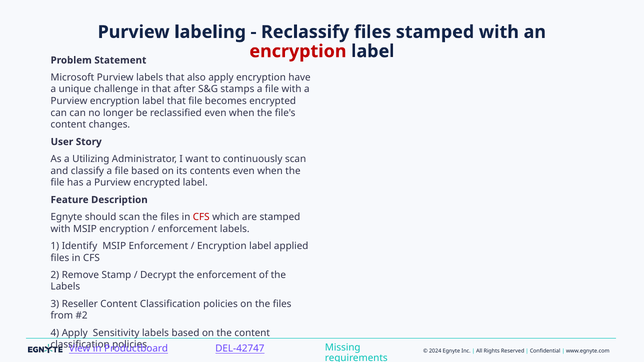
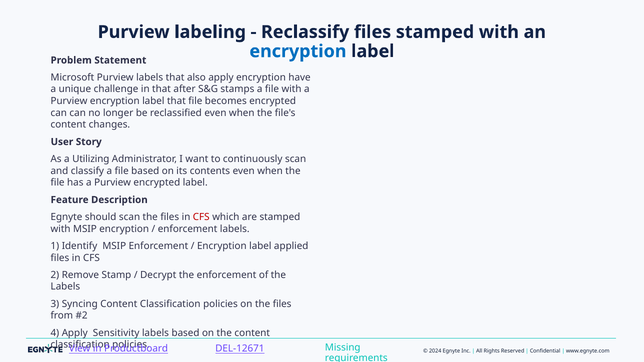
encryption colour: red -> blue (298, 51)
Reseller: Reseller -> Syncing (80, 304)
DEL-42747: DEL-42747 -> DEL-12671 (240, 349)
